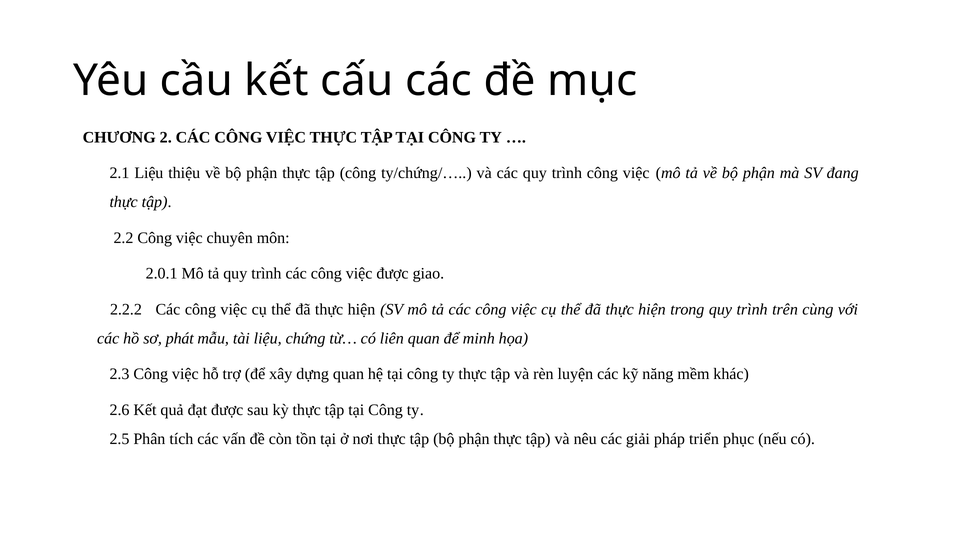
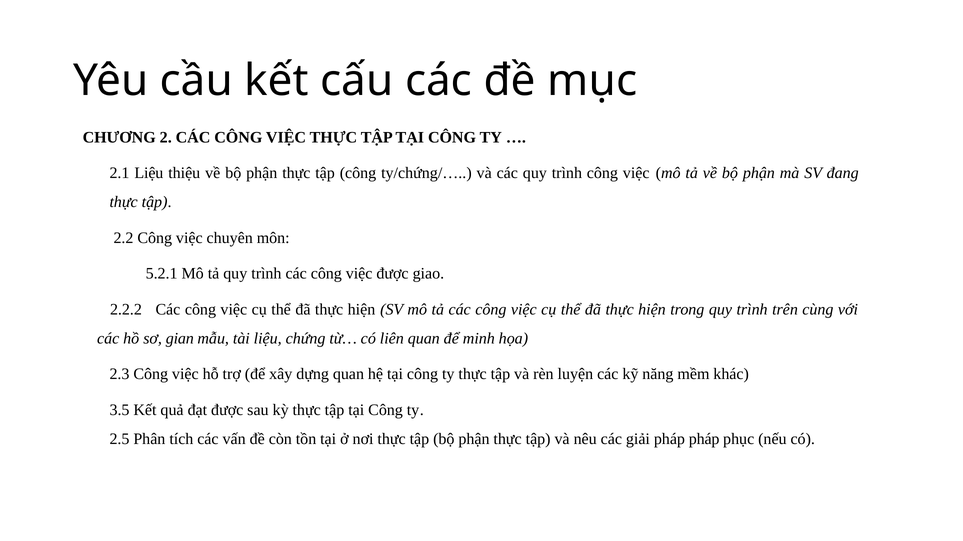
2.0.1: 2.0.1 -> 5.2.1 (162, 274)
phát: phát -> gian (180, 339)
2.6: 2.6 -> 3.5 (120, 411)
pháp triển: triển -> pháp (704, 439)
